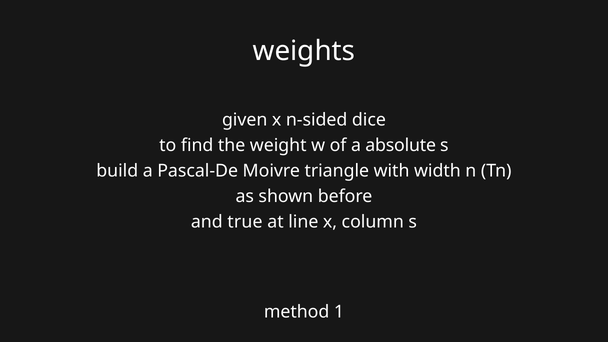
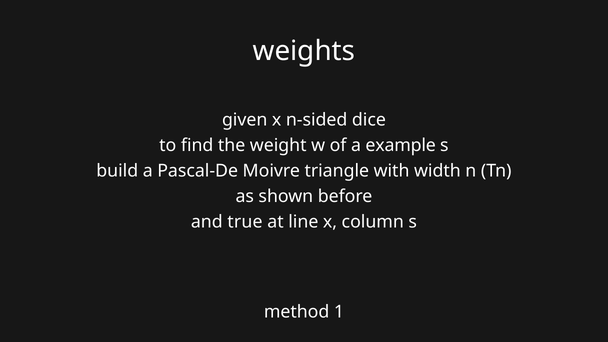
absolute: absolute -> example (401, 145)
